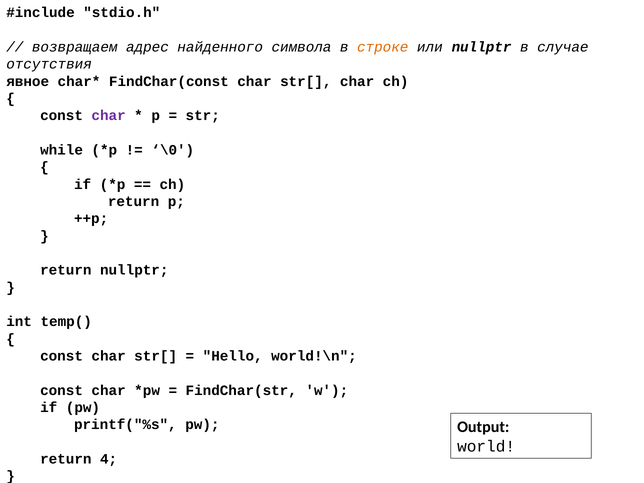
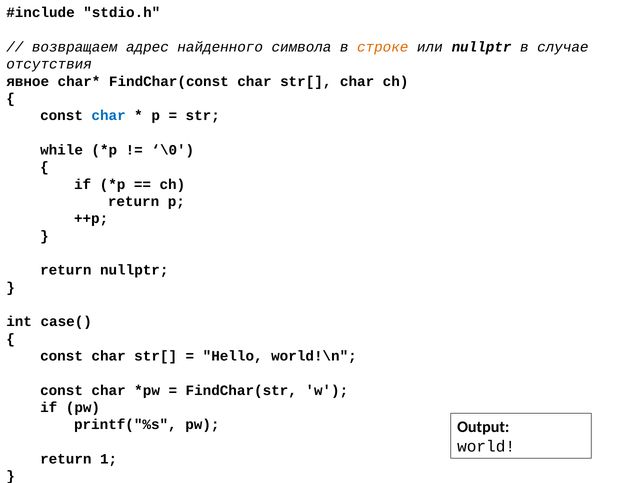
char colour: purple -> blue (109, 116)
temp(: temp( -> case( (66, 322)
4: 4 -> 1 (109, 459)
